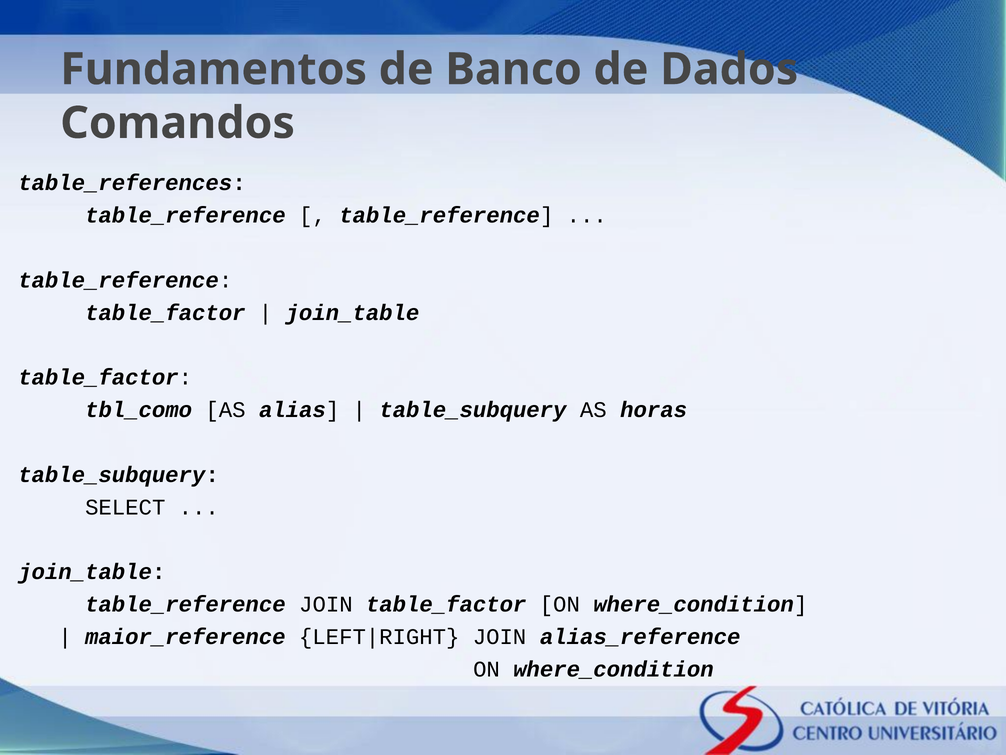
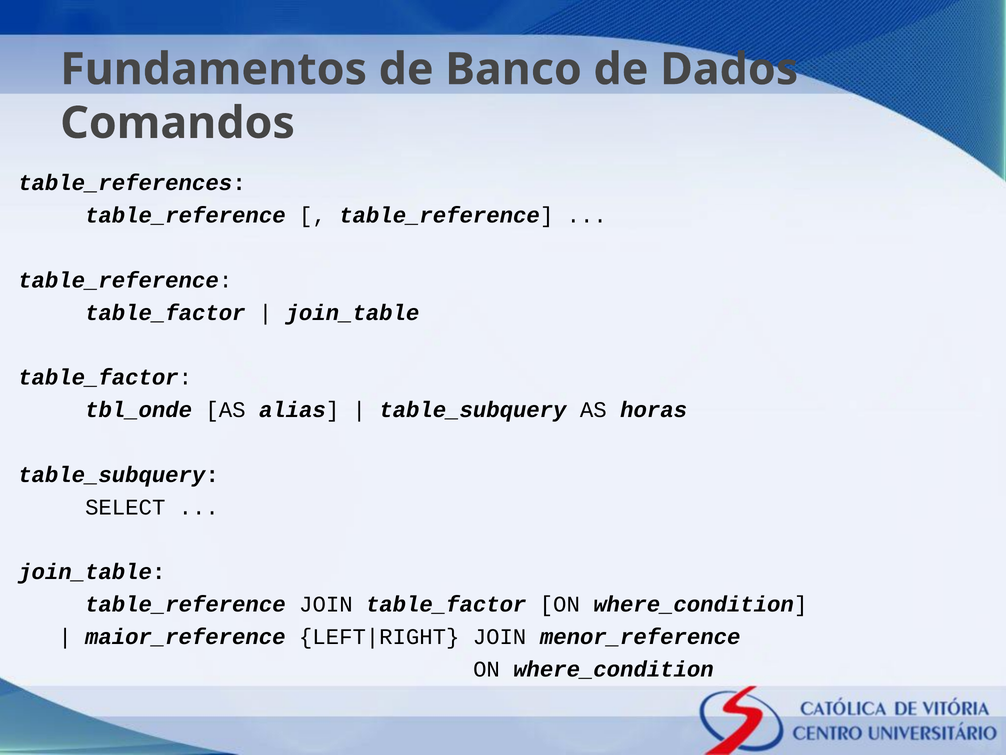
tbl_como: tbl_como -> tbl_onde (139, 410)
alias_reference: alias_reference -> menor_reference (640, 636)
